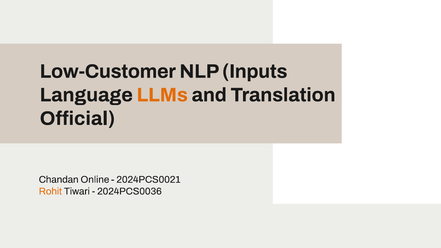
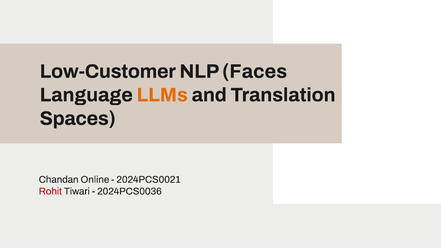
Inputs: Inputs -> Faces (255, 71)
Official: Official -> Spaces (78, 118)
Rohit colour: orange -> red (50, 191)
